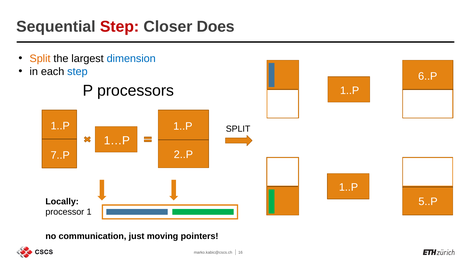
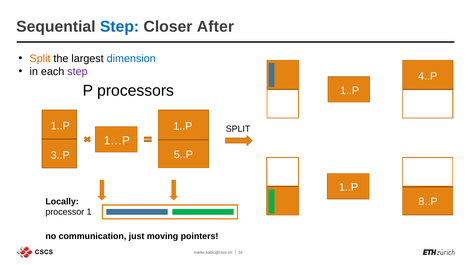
Step colour: red -> blue (120, 27)
Does: Does -> After (215, 27)
step colour: blue -> purple (77, 71)
6..P: 6..P -> 4..P (428, 76)
2..P: 2..P -> 5..P (183, 155)
7..P: 7..P -> 3..P (60, 155)
5..P: 5..P -> 8..P (428, 201)
